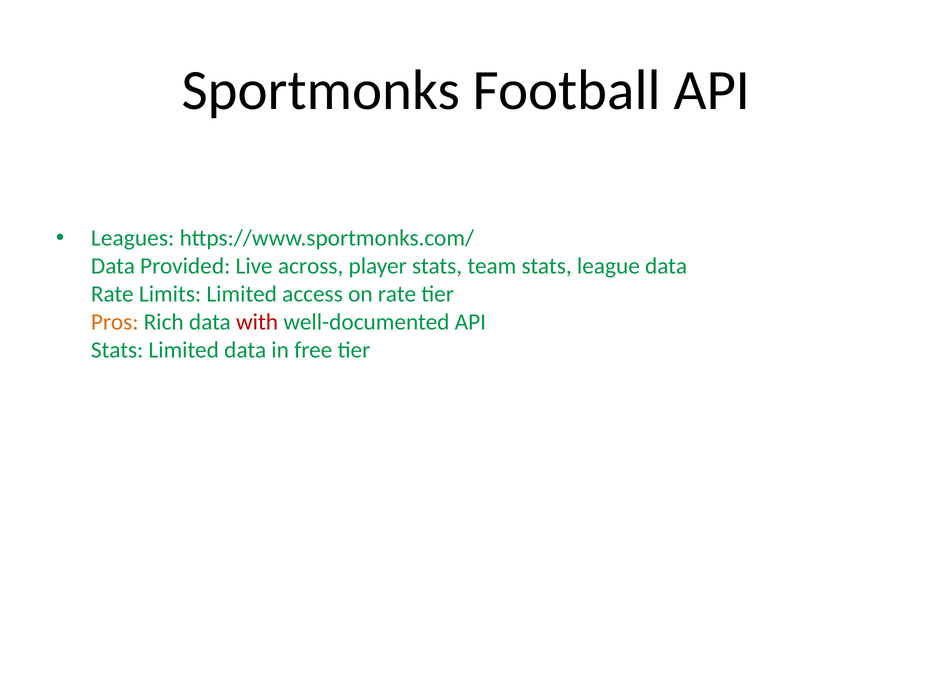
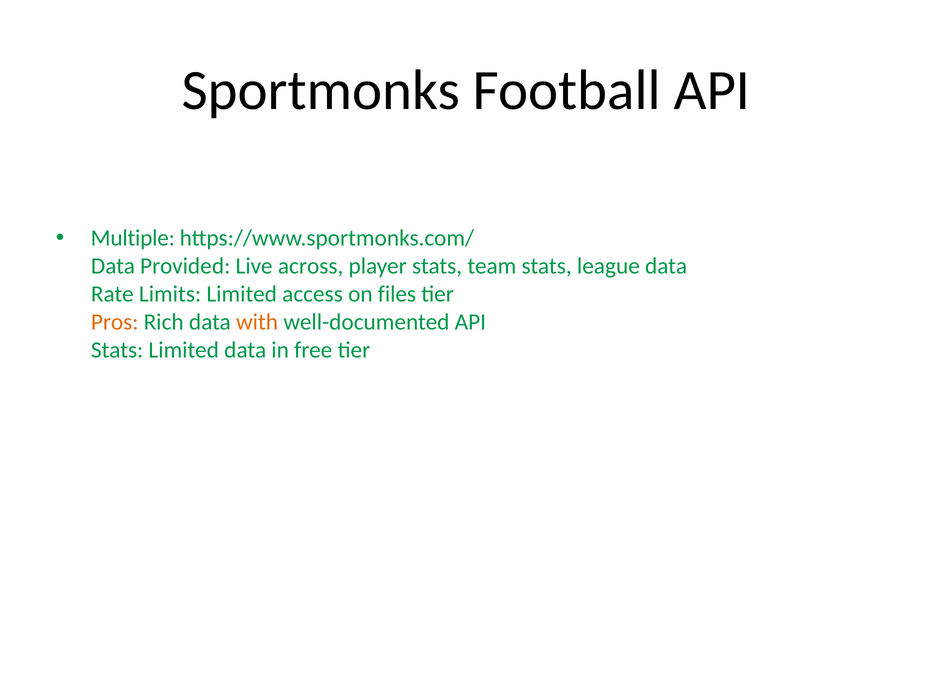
Leagues: Leagues -> Multiple (133, 238)
on rate: rate -> files (397, 294)
with colour: red -> orange (257, 322)
